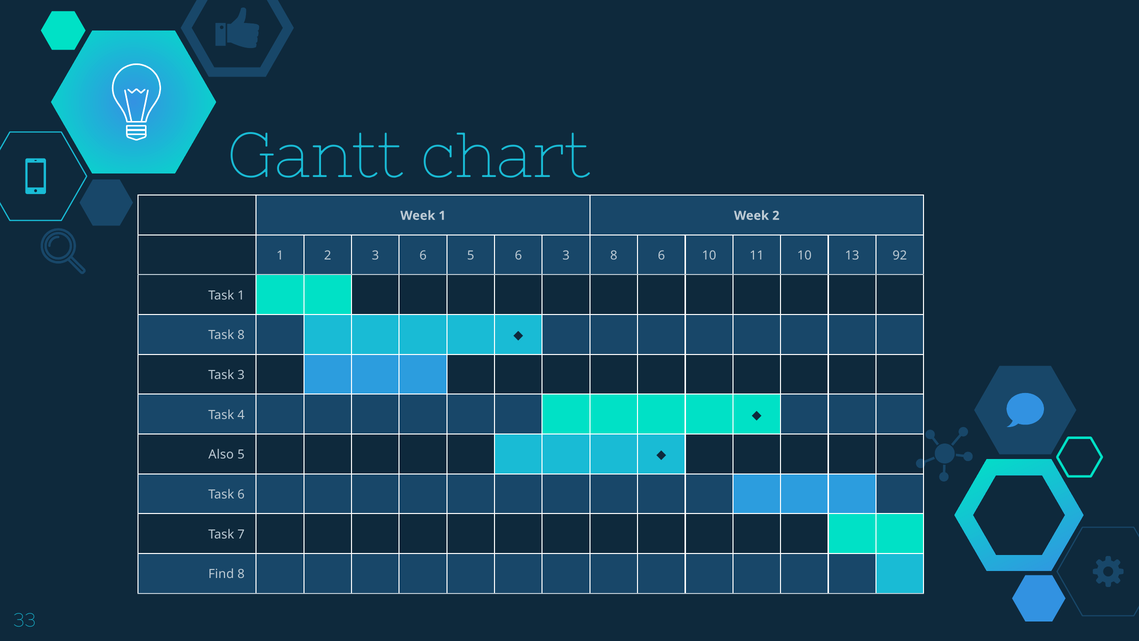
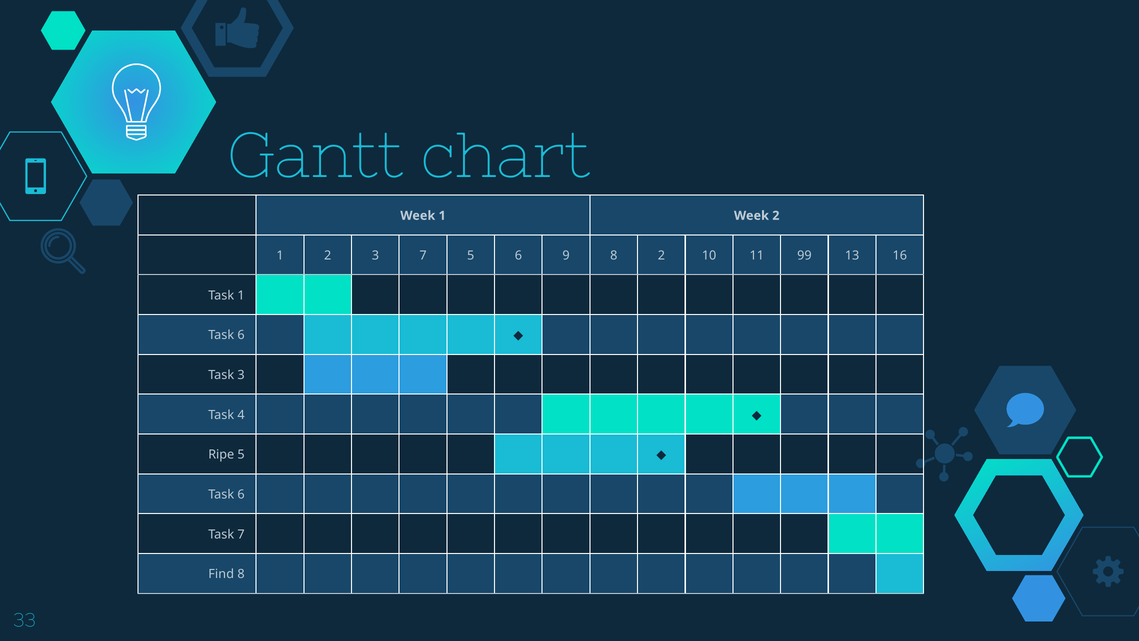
3 6: 6 -> 7 (423, 255)
6 3: 3 -> 9 (566, 255)
8 6: 6 -> 2 (661, 255)
11 10: 10 -> 99 (804, 255)
92: 92 -> 16 (900, 255)
8: 8 -> 6 (241, 335)
Also: Also -> Ripe (221, 454)
